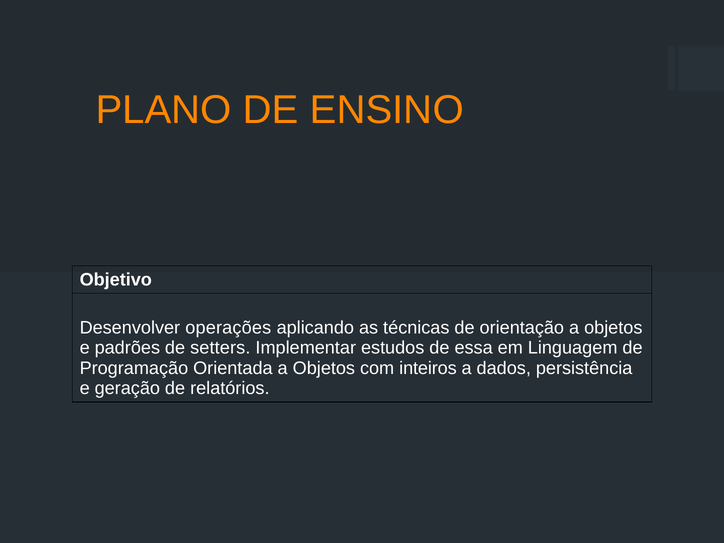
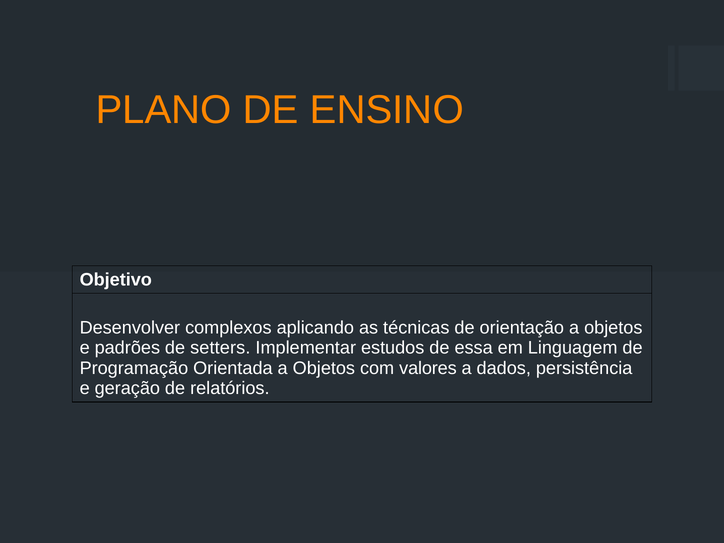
operações: operações -> complexos (228, 328)
inteiros: inteiros -> valores (428, 368)
